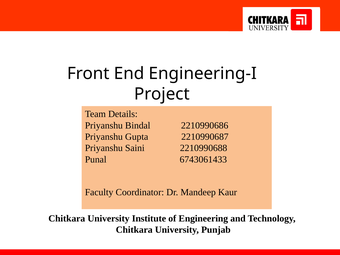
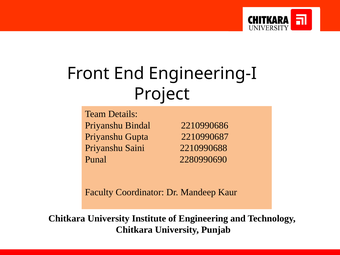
6743061433: 6743061433 -> 2280990690 (203, 159)
